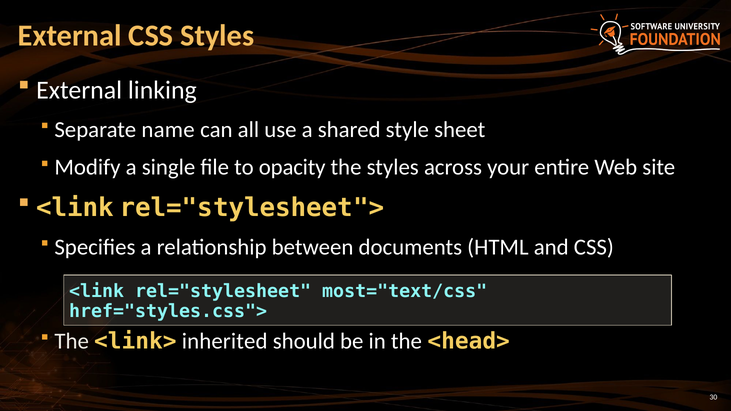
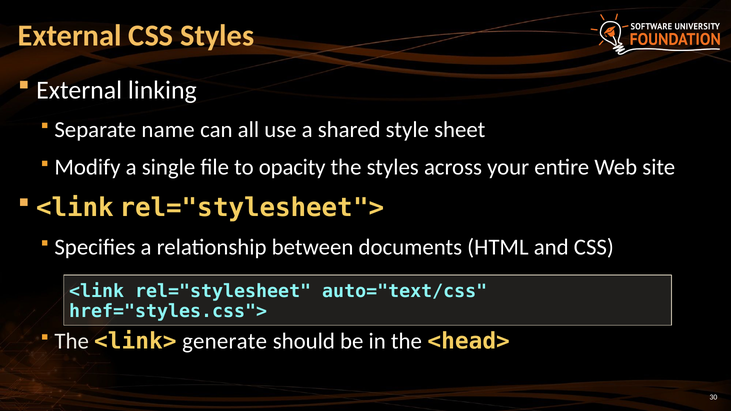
most="text/css: most="text/css -> auto="text/css (405, 292)
inherited: inherited -> generate (225, 341)
